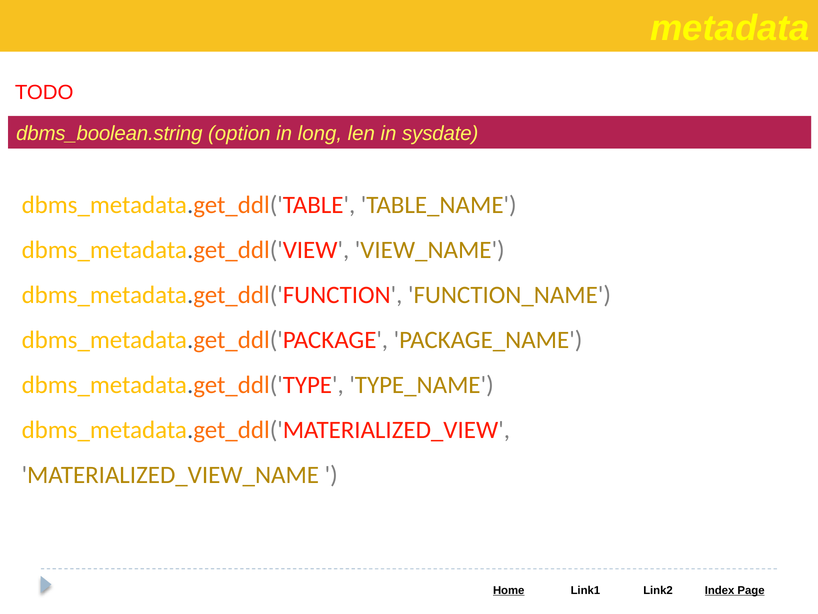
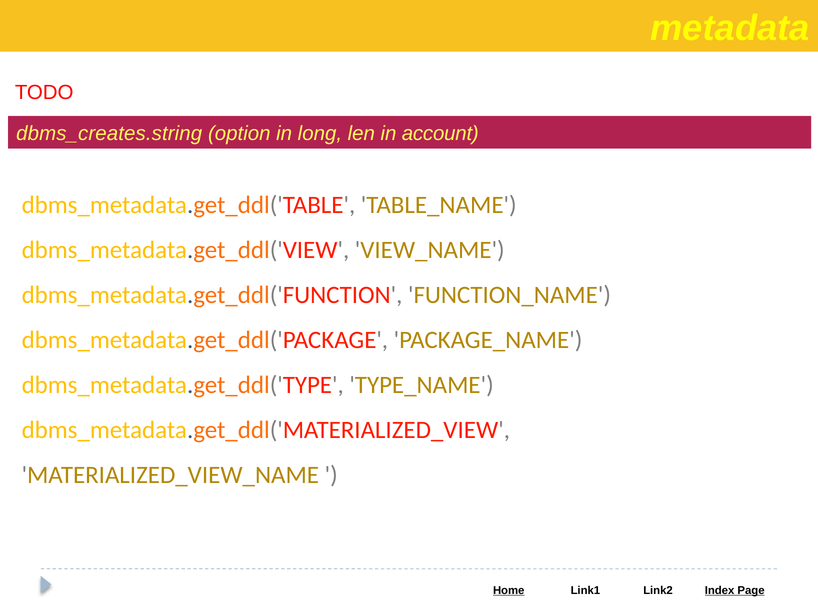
dbms_boolean.string: dbms_boolean.string -> dbms_creates.string (109, 134)
sysdate: sysdate -> account (440, 134)
